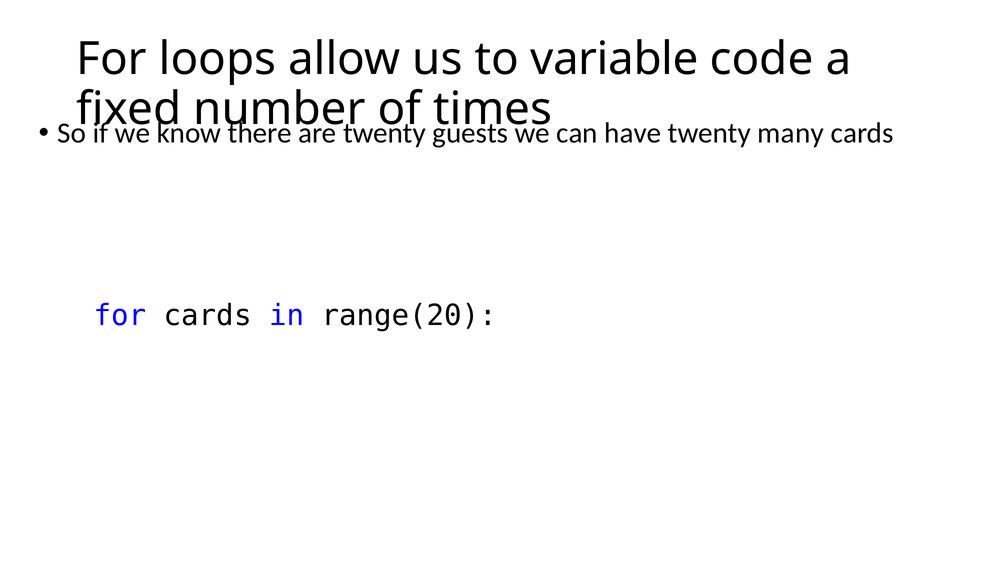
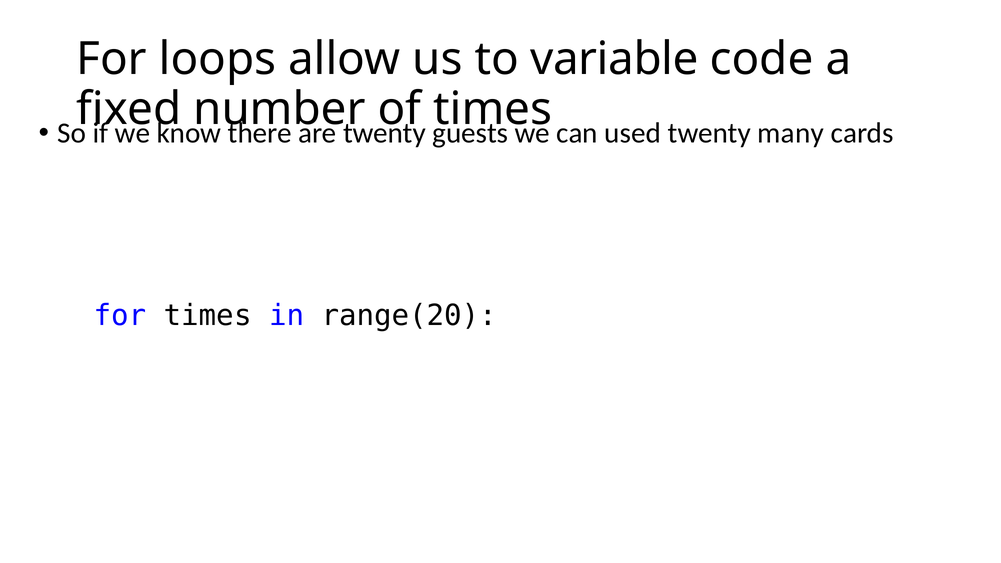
have: have -> used (633, 133)
for cards: cards -> times (208, 316)
